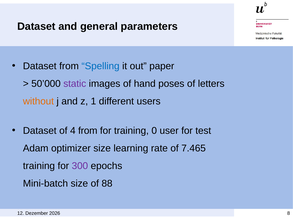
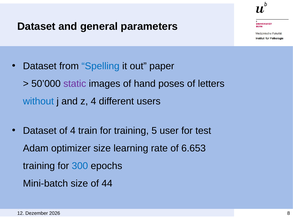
without colour: orange -> blue (38, 101)
z 1: 1 -> 4 (93, 101)
4 from: from -> train (88, 130)
0: 0 -> 5 (154, 130)
7.465: 7.465 -> 6.653 (194, 148)
300 colour: purple -> blue (80, 166)
88: 88 -> 44 (107, 183)
